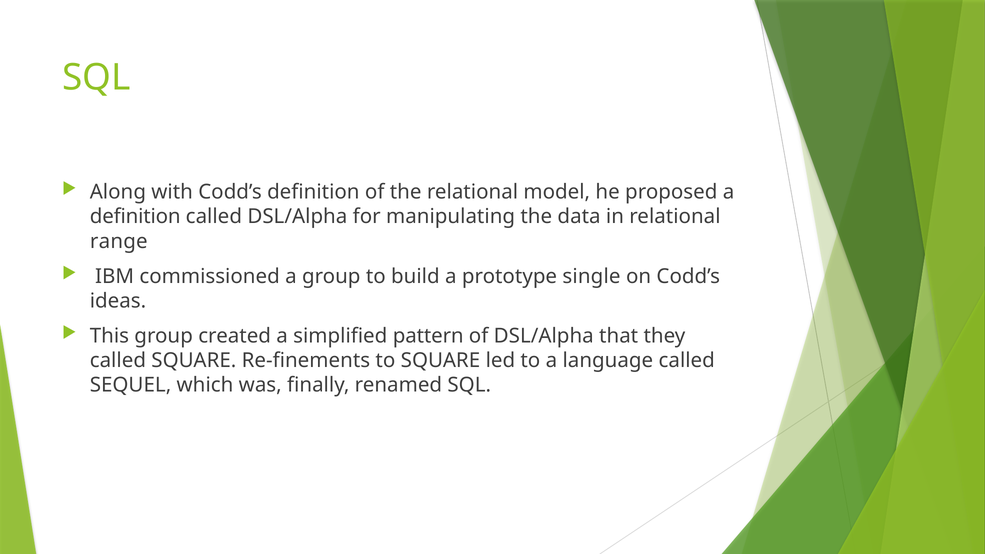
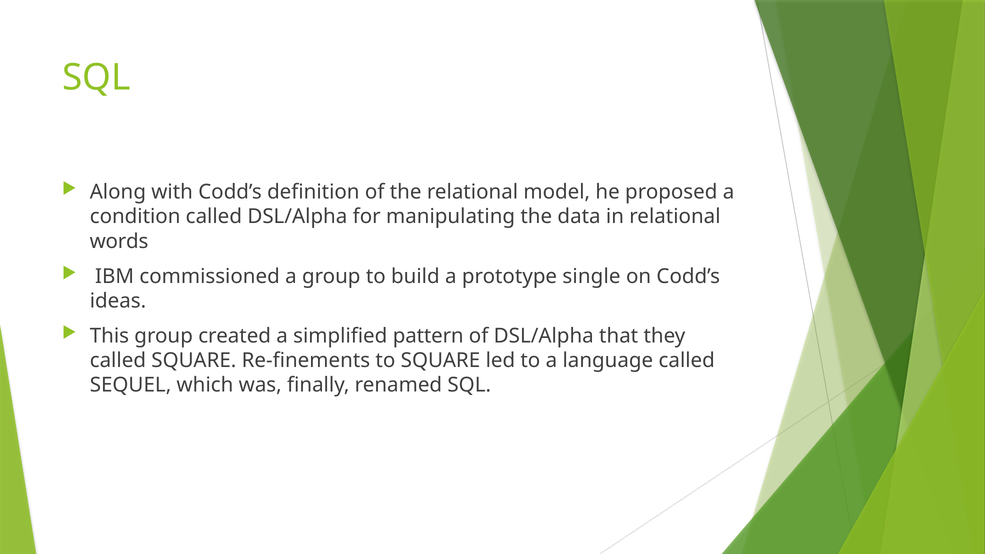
definition: definition -> condition (135, 217)
range: range -> words (119, 241)
